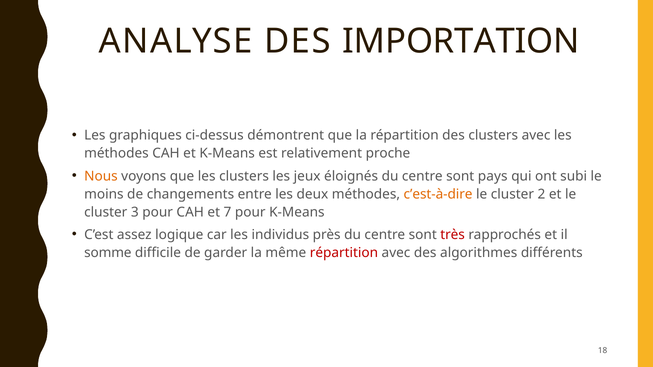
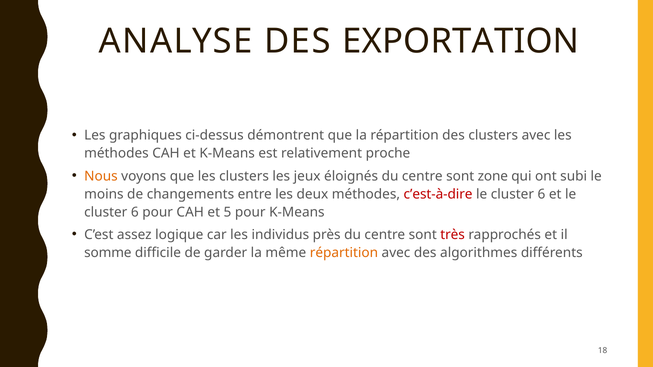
IMPORTATION: IMPORTATION -> EXPORTATION (461, 41)
pays: pays -> zone (493, 176)
c’est-à-dire colour: orange -> red (438, 194)
2: 2 -> 6 (541, 194)
3: 3 -> 6 (135, 212)
7: 7 -> 5 (227, 212)
répartition colour: red -> orange (344, 253)
